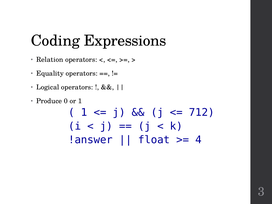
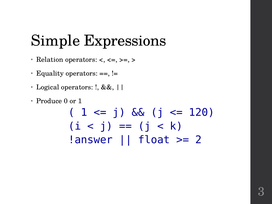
Coding: Coding -> Simple (55, 41)
712: 712 -> 120 (202, 112)
4: 4 -> 2 (199, 140)
